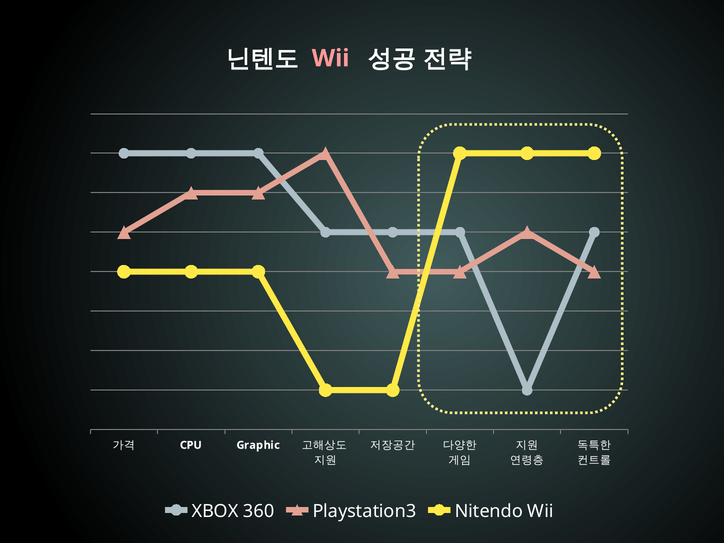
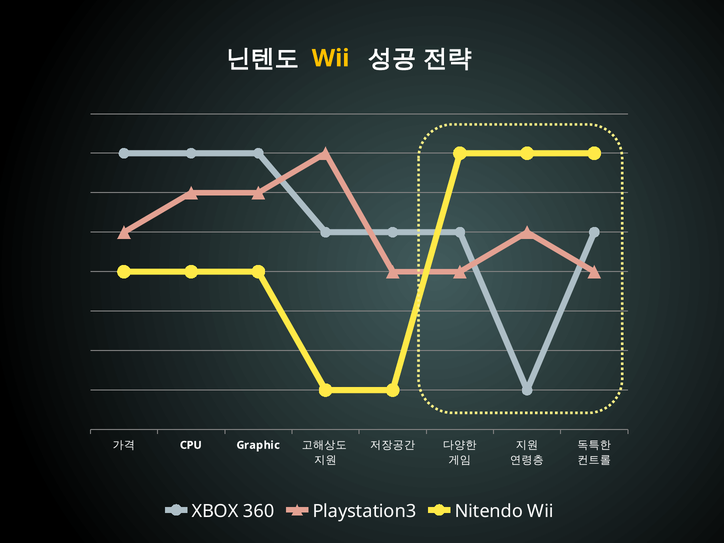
Wii colour: pink -> yellow (331, 58)
